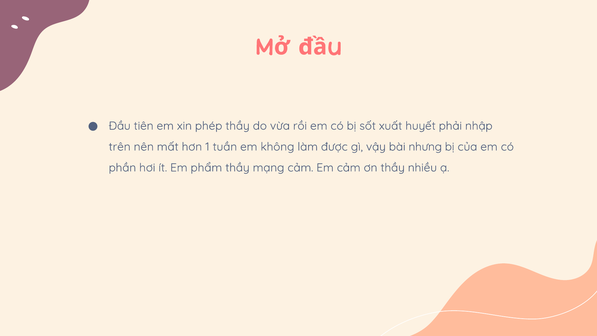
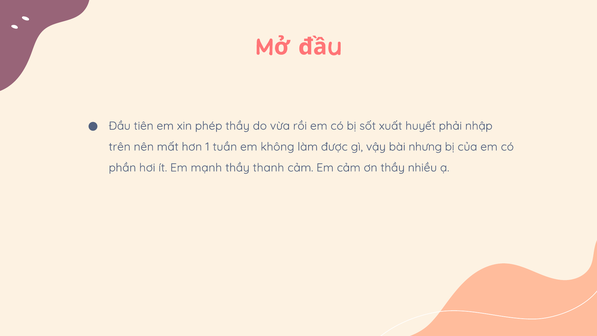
phẩm: phẩm -> mạnh (206, 168)
mạng: mạng -> thanh (268, 168)
